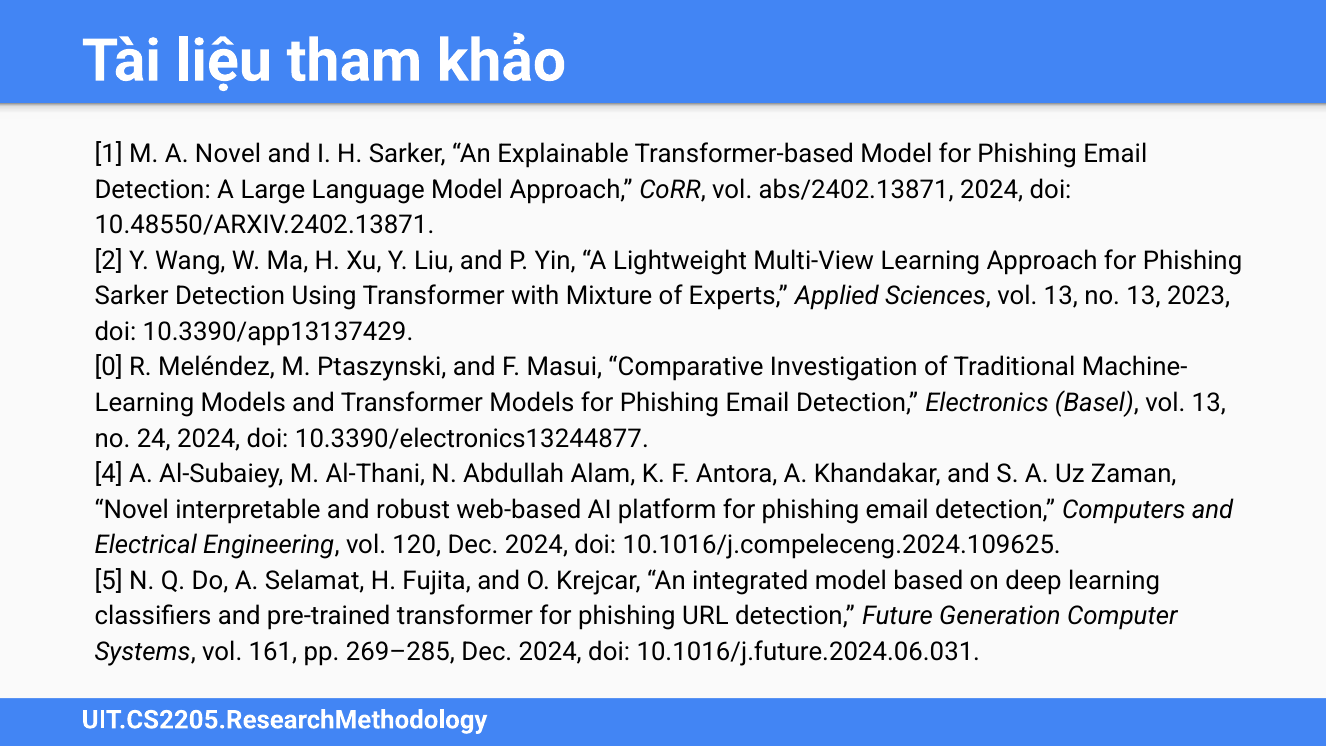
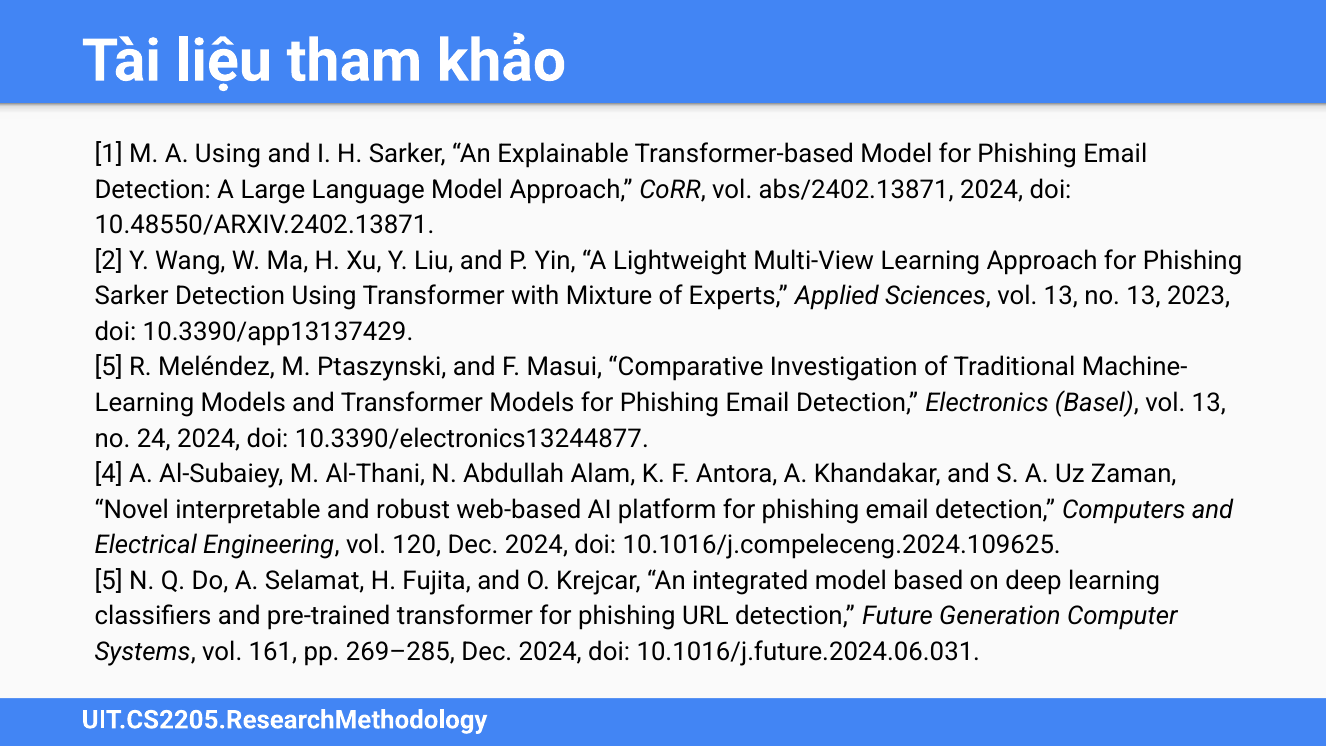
A Novel: Novel -> Using (228, 154)
0: 0 -> 5 (109, 367)
